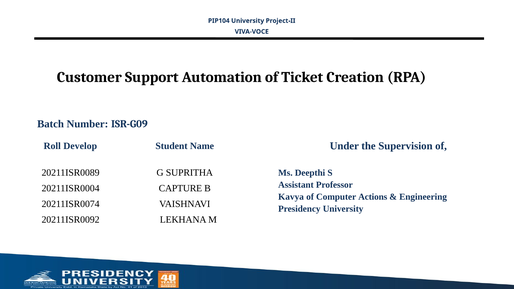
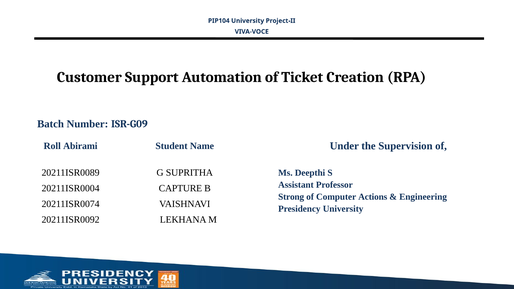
Develop: Develop -> Abirami (80, 146)
Kavya: Kavya -> Strong (291, 197)
